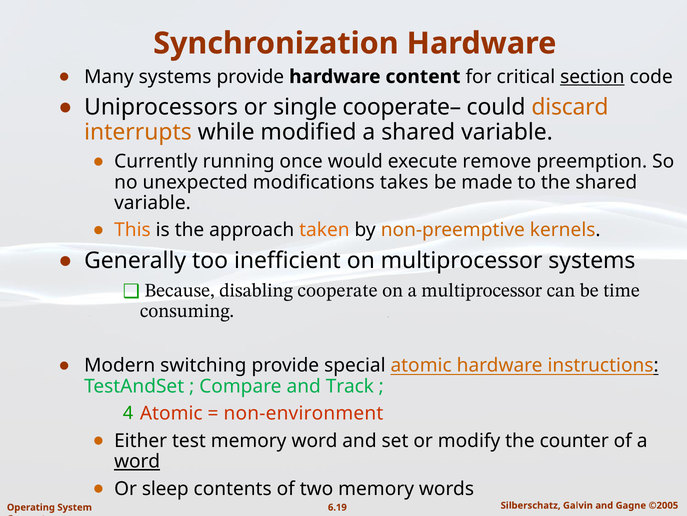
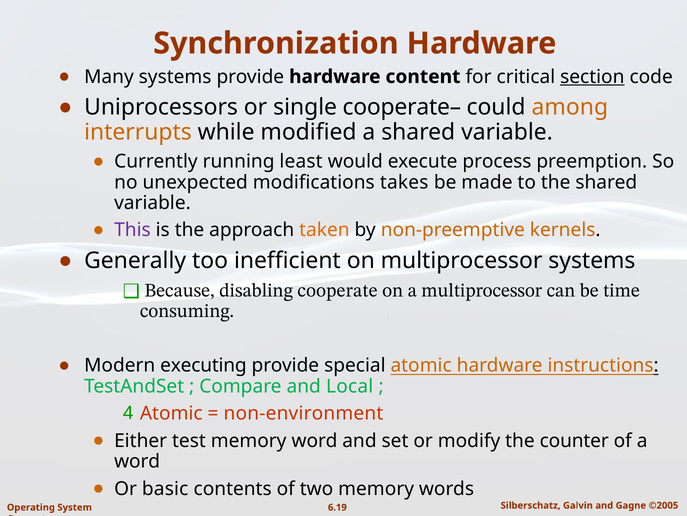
discard: discard -> among (570, 107)
once: once -> least (301, 161)
remove: remove -> process (497, 161)
This colour: orange -> purple (132, 230)
switching: switching -> executing (203, 365)
Track: Track -> Local (350, 386)
word underline: present -> none (137, 461)
sleep: sleep -> basic (165, 488)
